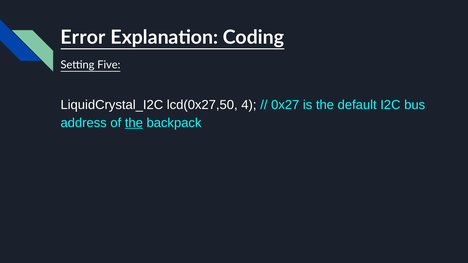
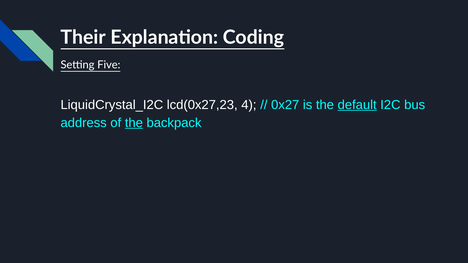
Error: Error -> Their (83, 37)
lcd(0x27,50: lcd(0x27,50 -> lcd(0x27,23 (202, 105)
default underline: none -> present (357, 105)
